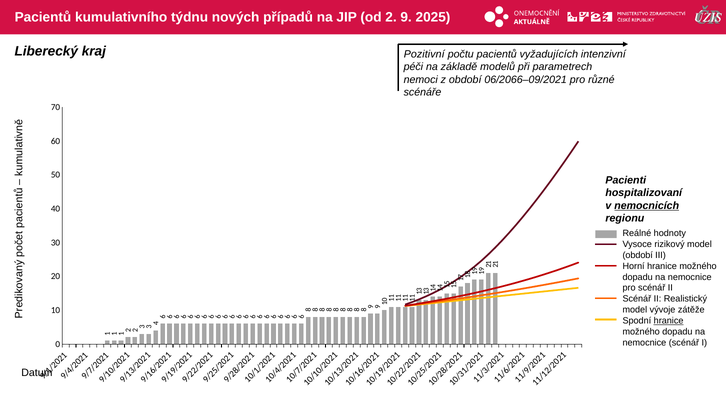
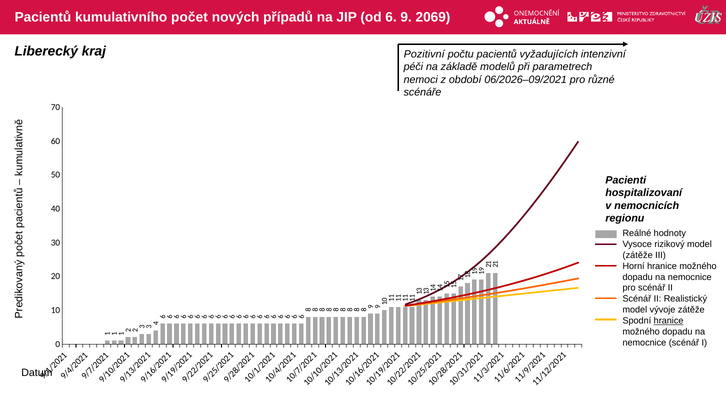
týdnu: týdnu -> počet (189, 17)
od 2: 2 -> 6 (391, 17)
2025: 2025 -> 2069 (433, 17)
06/2066–09/2021: 06/2066–09/2021 -> 06/2026–09/2021 (526, 79)
nemocnicích underline: present -> none (647, 205)
období: období -> zátěže (638, 255)
